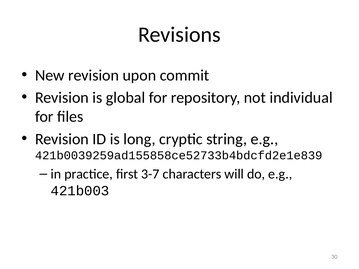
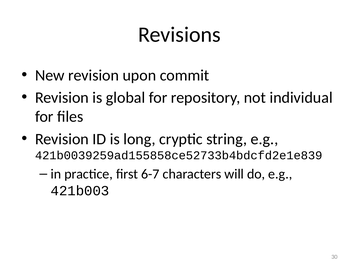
3-7: 3-7 -> 6-7 (150, 174)
